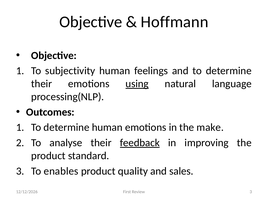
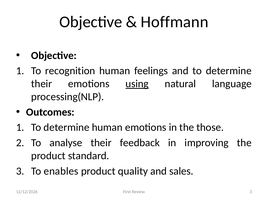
subjectivity: subjectivity -> recognition (70, 71)
make: make -> those (210, 127)
feedback underline: present -> none (140, 143)
